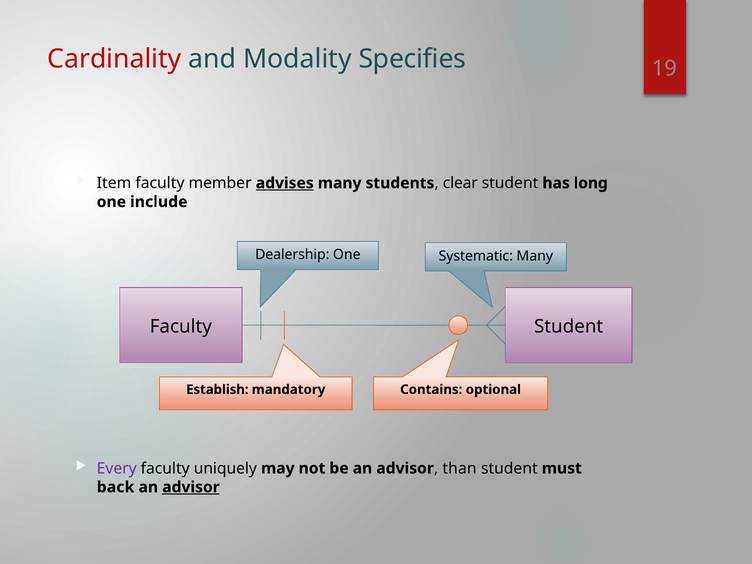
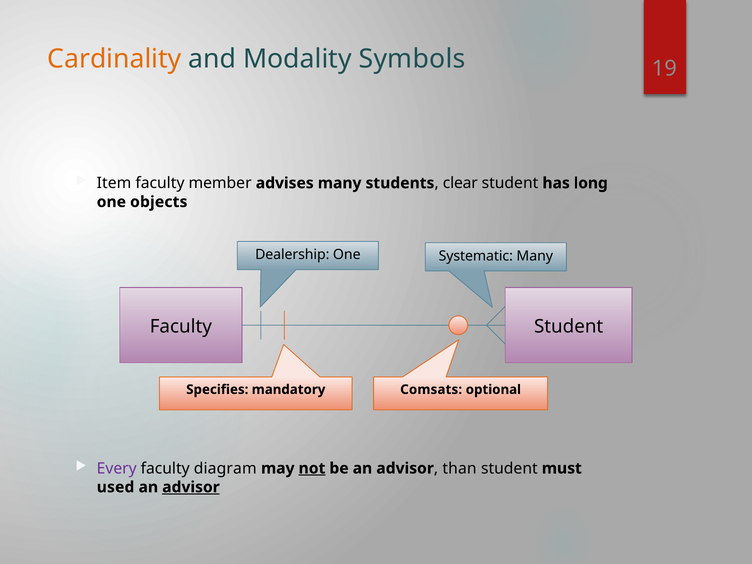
Cardinality colour: red -> orange (114, 59)
Specifies: Specifies -> Symbols (412, 59)
advises underline: present -> none (285, 183)
include: include -> objects (159, 202)
Establish: Establish -> Specifies (217, 390)
Contains: Contains -> Comsats (431, 390)
uniquely: uniquely -> diagram (225, 468)
not underline: none -> present (312, 468)
back: back -> used (116, 487)
